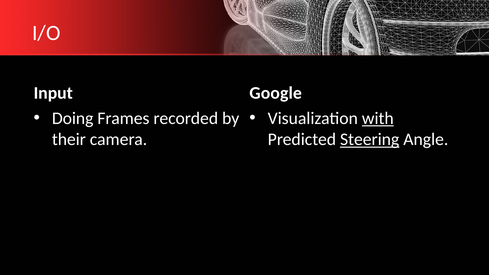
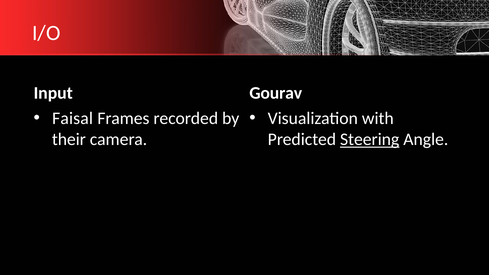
Google: Google -> Gourav (276, 93)
Doing: Doing -> Faisal (73, 118)
with underline: present -> none (378, 118)
